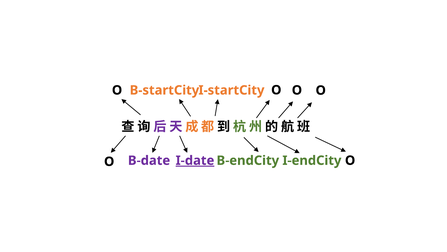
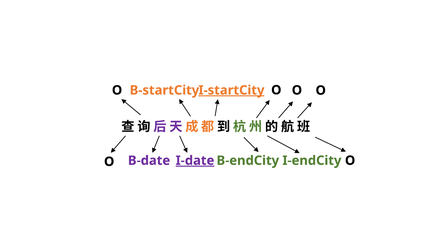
I-startCity underline: none -> present (231, 90)
